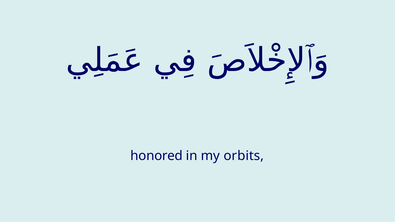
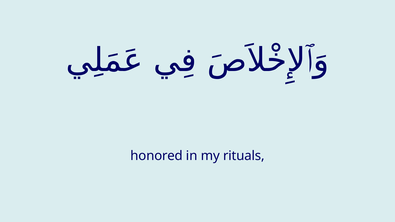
orbits: orbits -> rituals (244, 156)
